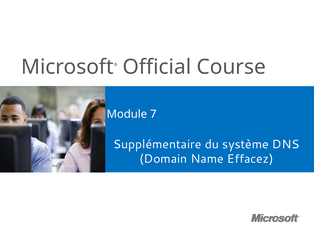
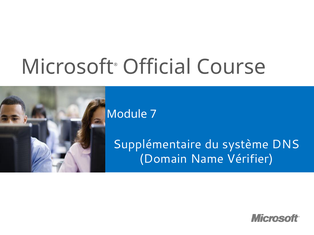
Effacez: Effacez -> Vérifier (250, 159)
